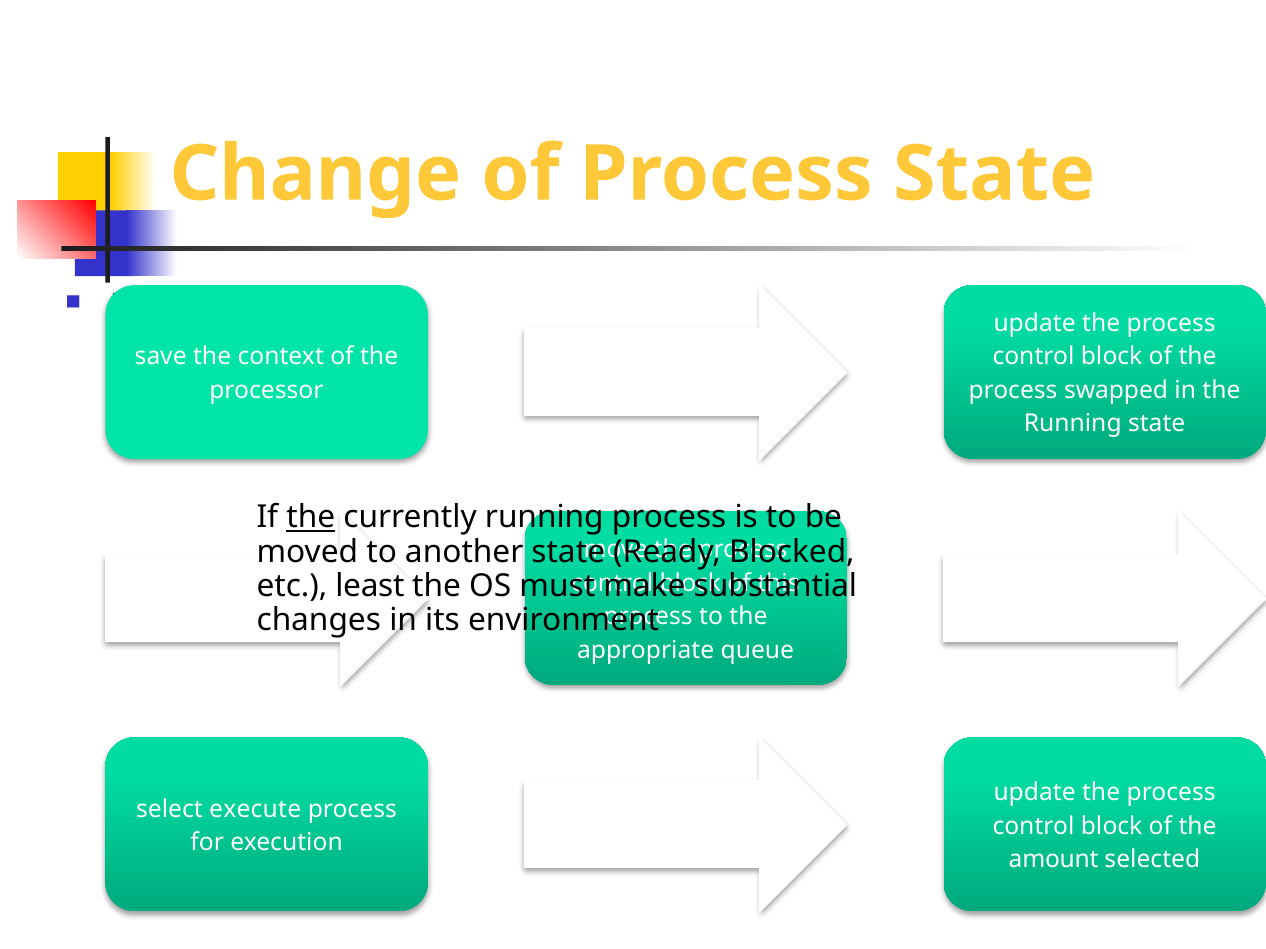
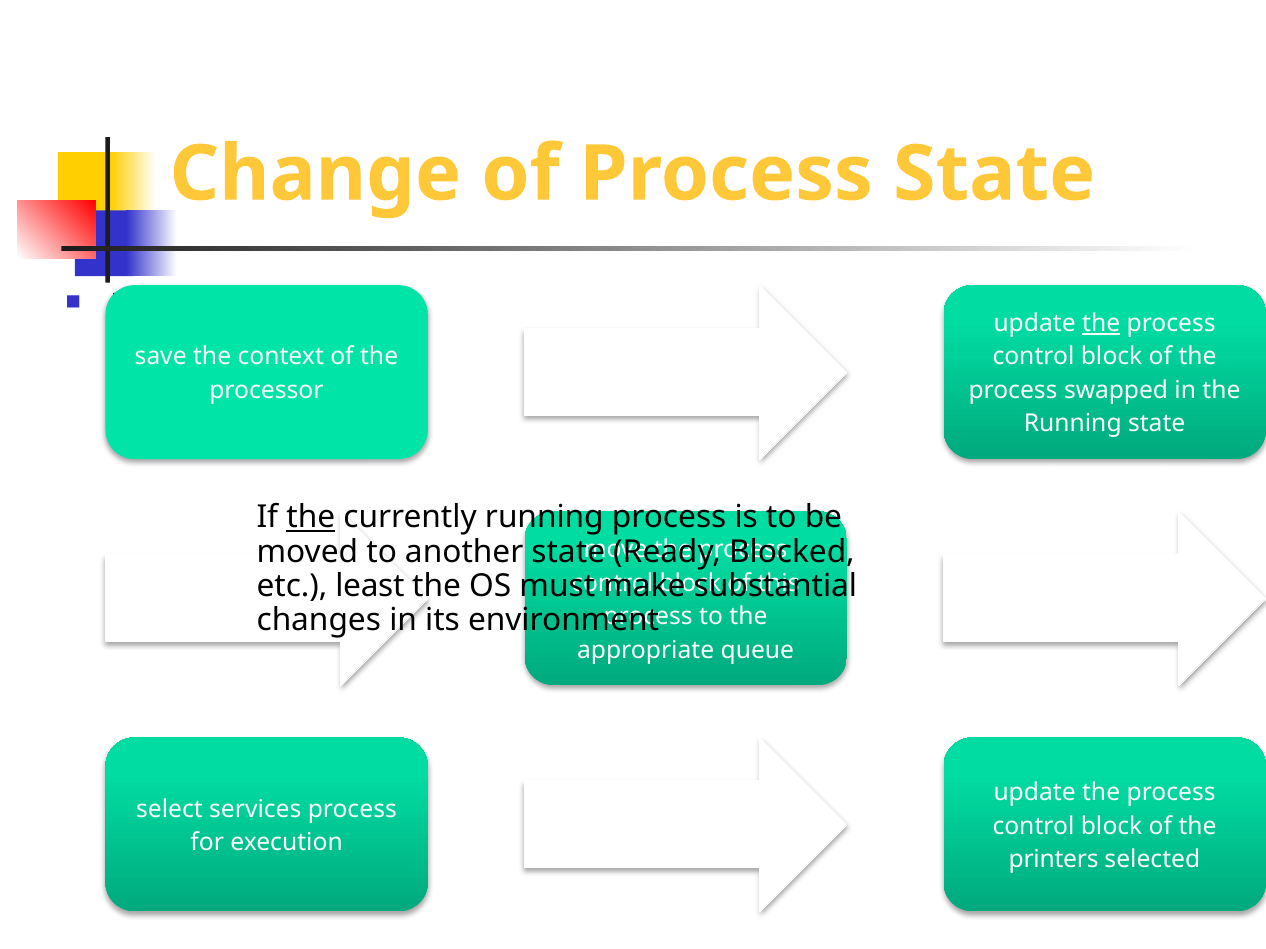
the underline: none -> present (1101, 323)
execute: execute -> services (255, 810)
amount: amount -> printers (1054, 860)
